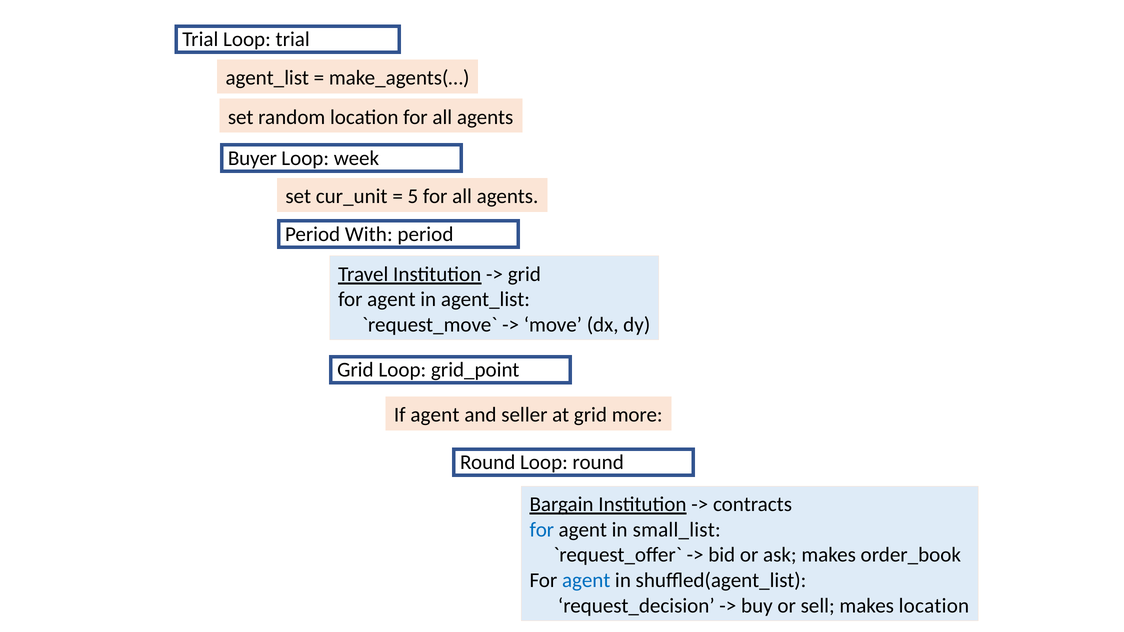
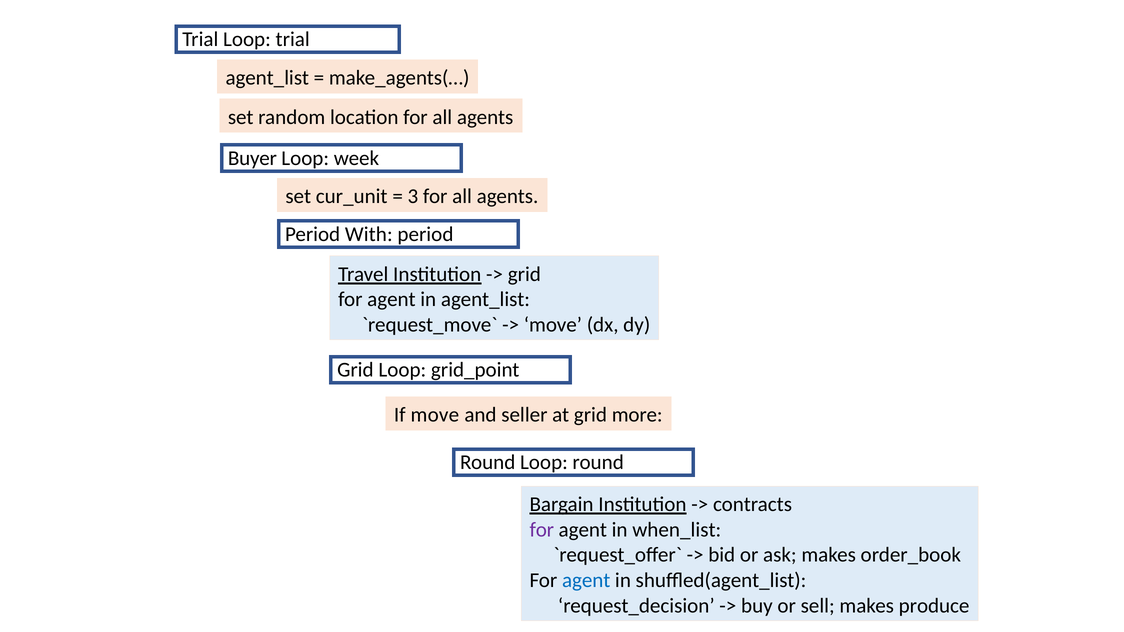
5: 5 -> 3 (413, 197)
If agent: agent -> move (435, 415)
for colour: blue -> purple (542, 530)
small_list: small_list -> when_list (677, 530)
makes location: location -> produce (934, 606)
